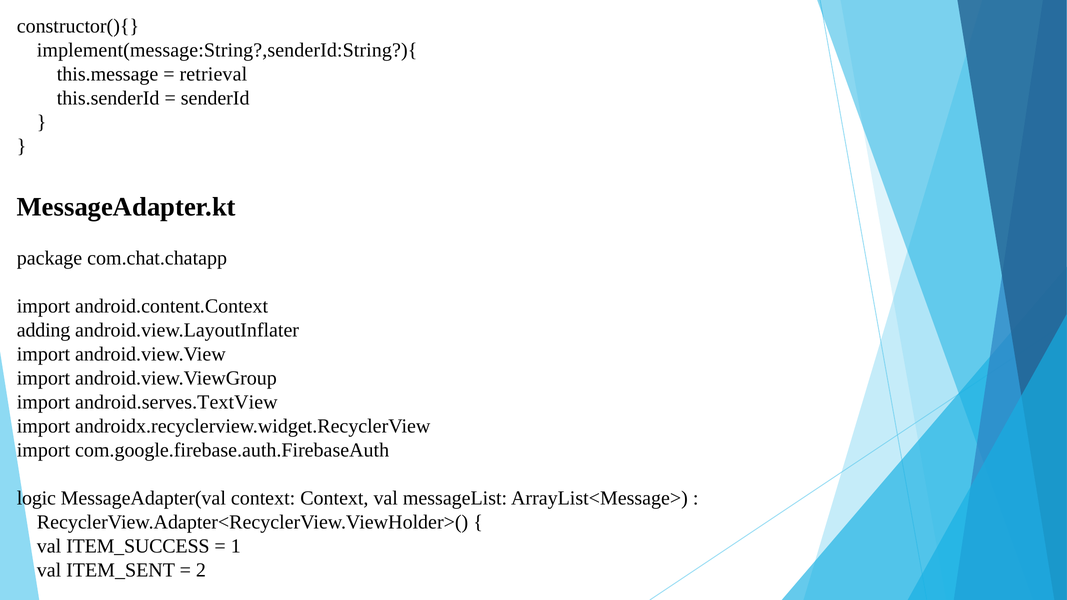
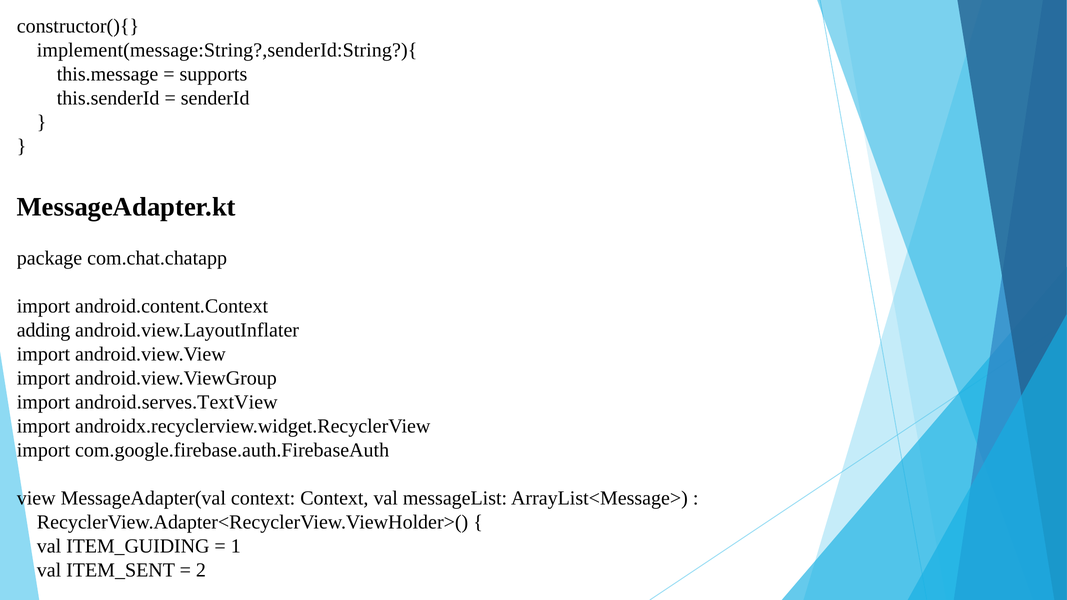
retrieval: retrieval -> supports (213, 74)
logic: logic -> view (36, 498)
ITEM_SUCCESS: ITEM_SUCCESS -> ITEM_GUIDING (138, 546)
